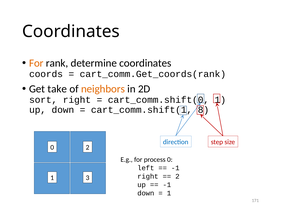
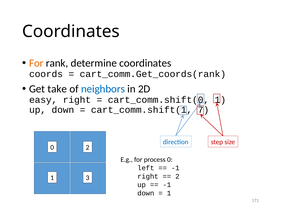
neighbors colour: orange -> blue (103, 89)
sort: sort -> easy (43, 100)
8: 8 -> 7 (203, 110)
